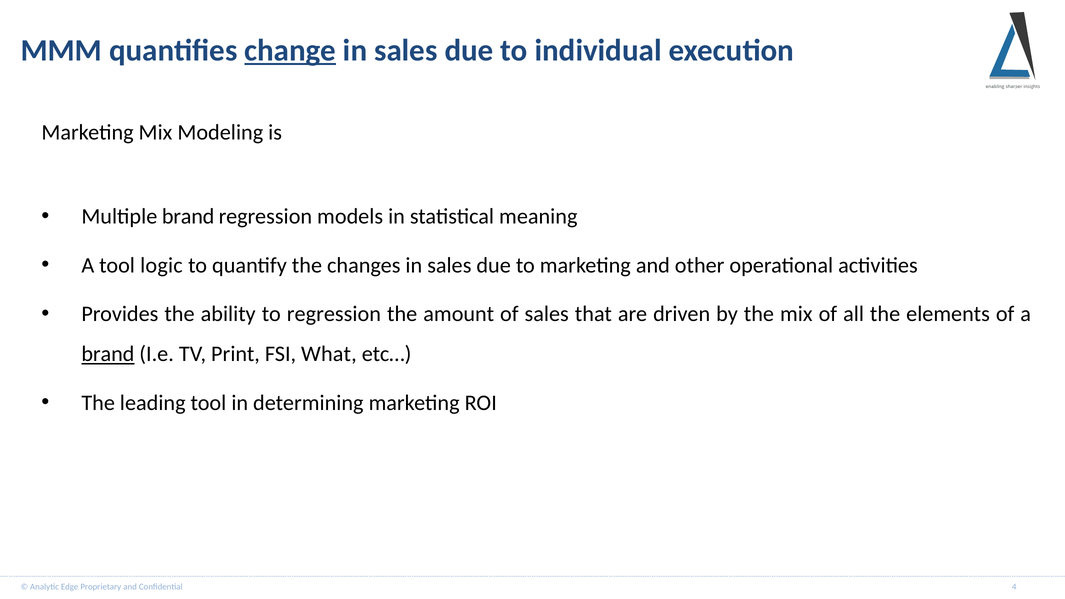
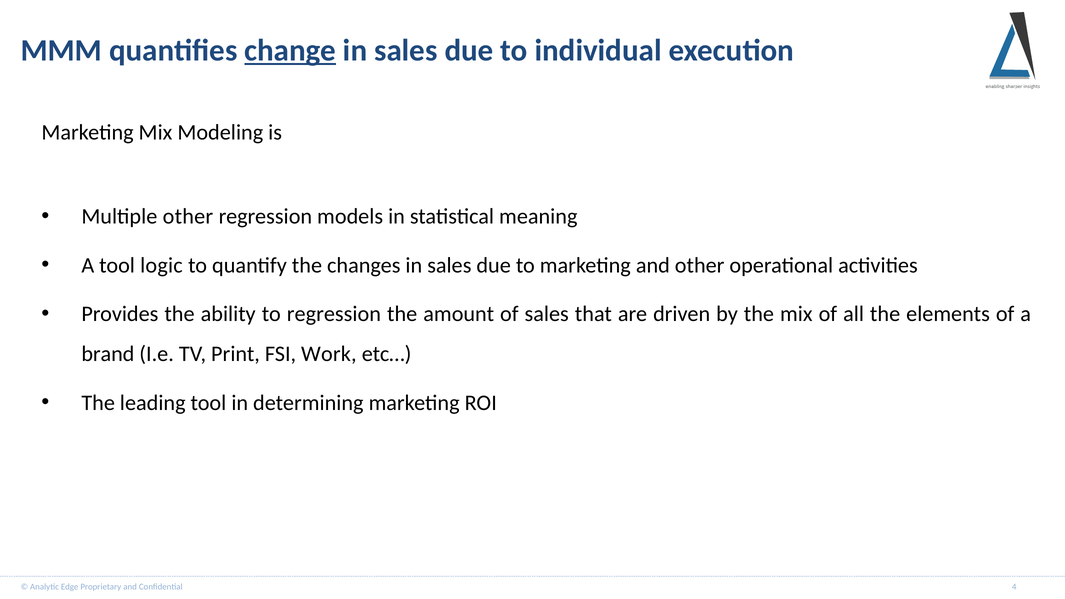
Multiple brand: brand -> other (188, 217)
brand underline: present -> none (108, 354)
What: What -> Work (329, 354)
